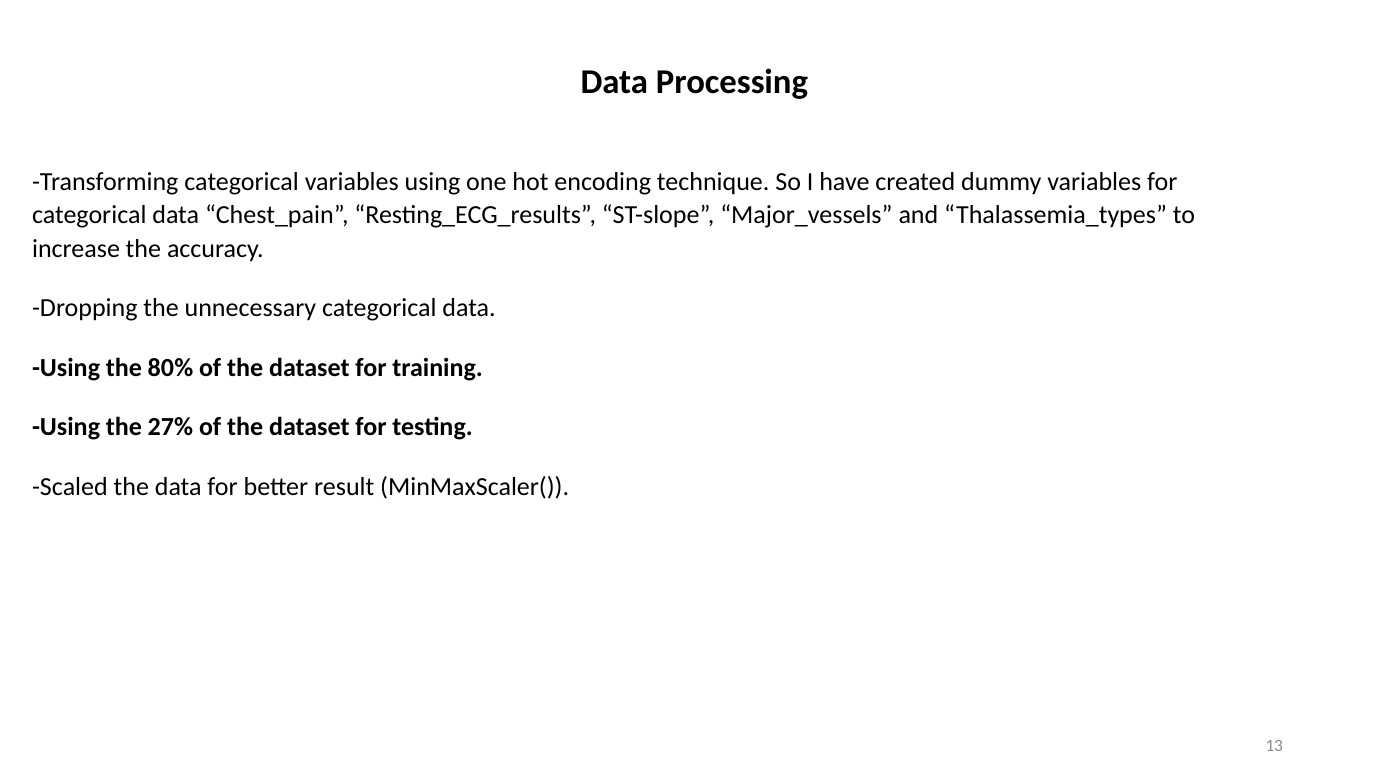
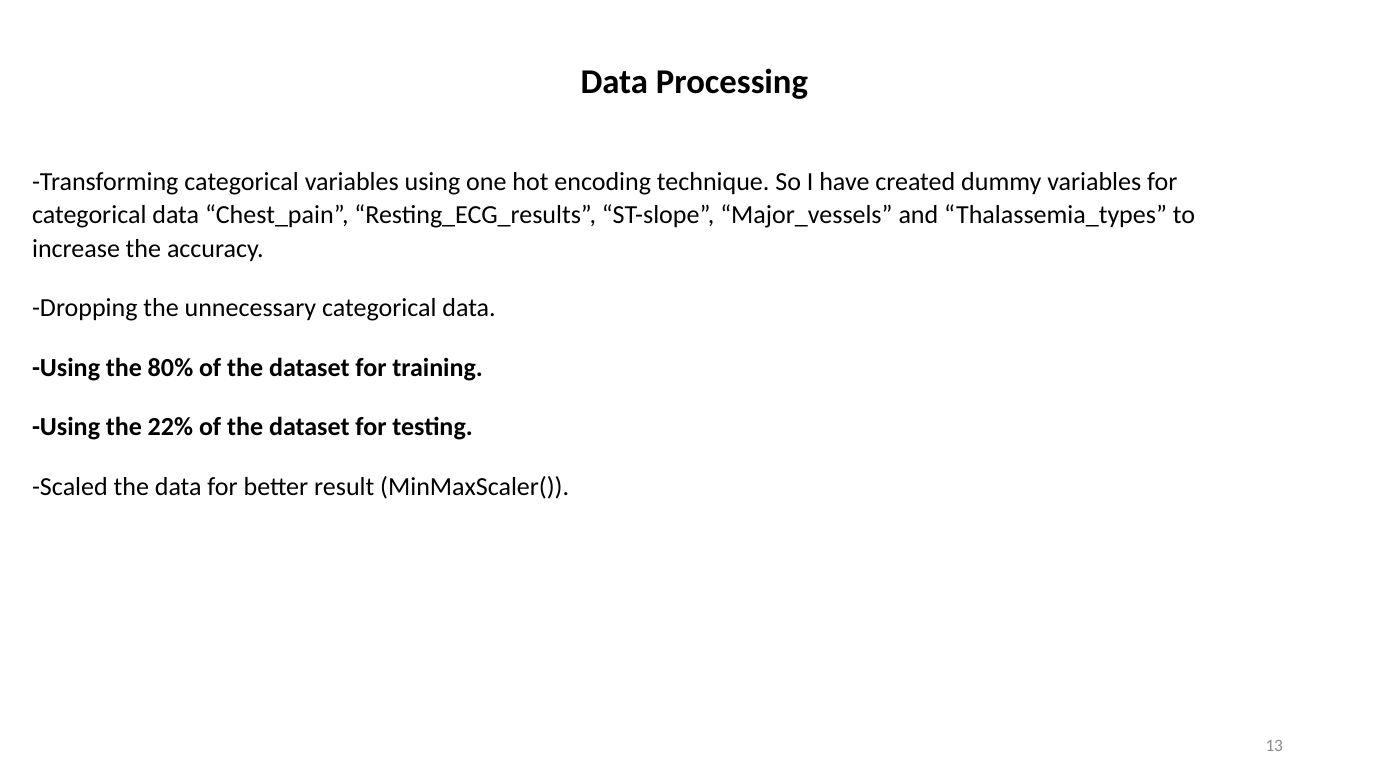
27%: 27% -> 22% (170, 427)
